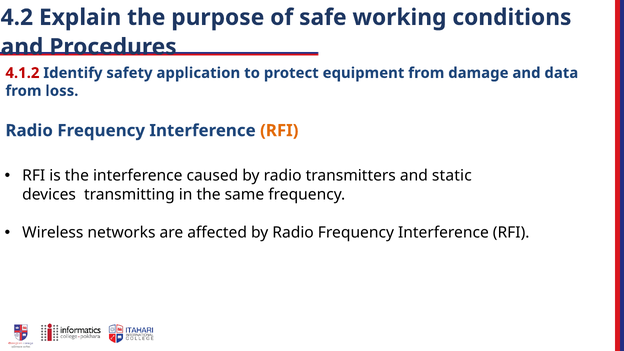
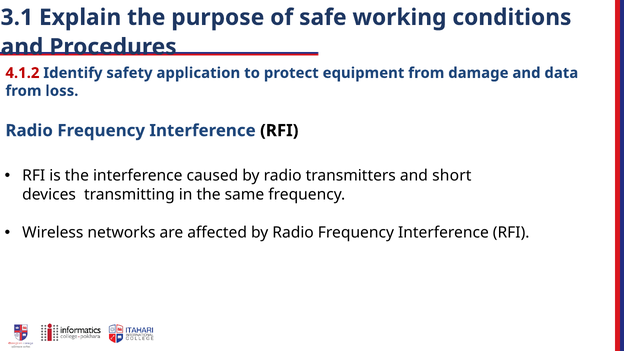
4.2: 4.2 -> 3.1 (17, 17)
RFI colour: orange -> black (279, 131)
static: static -> short (452, 176)
